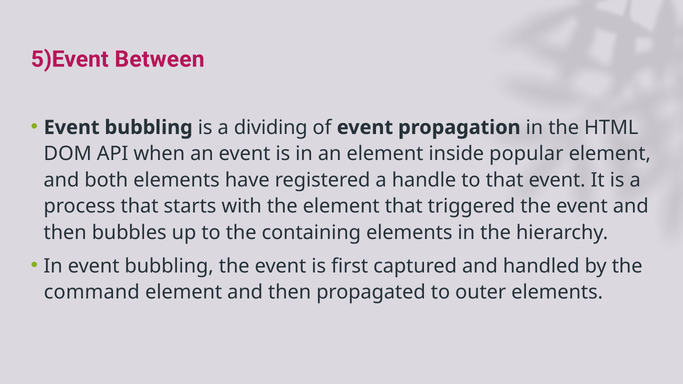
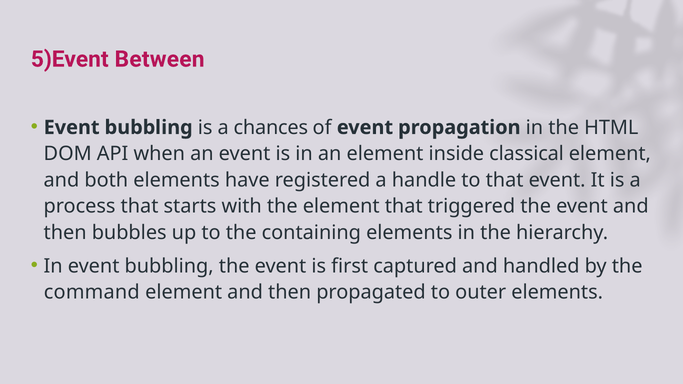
dividing: dividing -> chances (271, 127)
popular: popular -> classical (527, 154)
